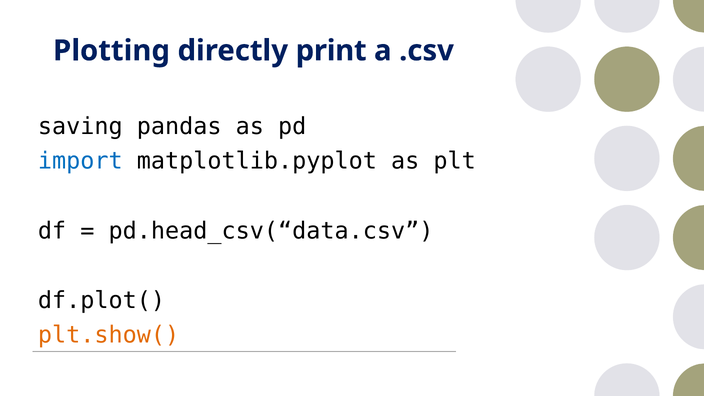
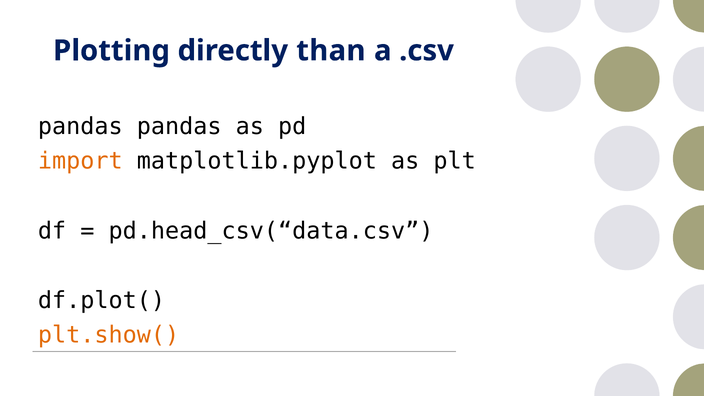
print: print -> than (331, 51)
saving: saving -> pandas (80, 126)
import colour: blue -> orange (80, 161)
